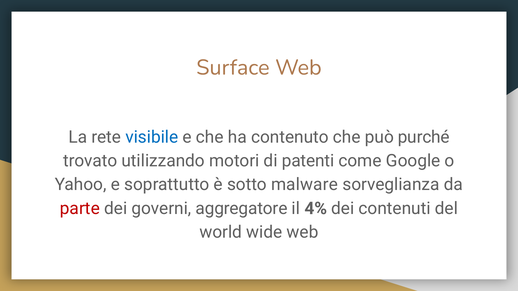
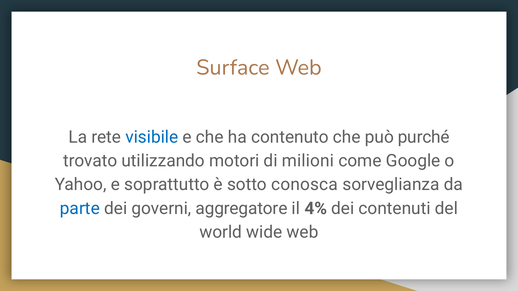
patenti: patenti -> milioni (308, 161)
malware: malware -> conosca (305, 185)
parte colour: red -> blue (80, 209)
